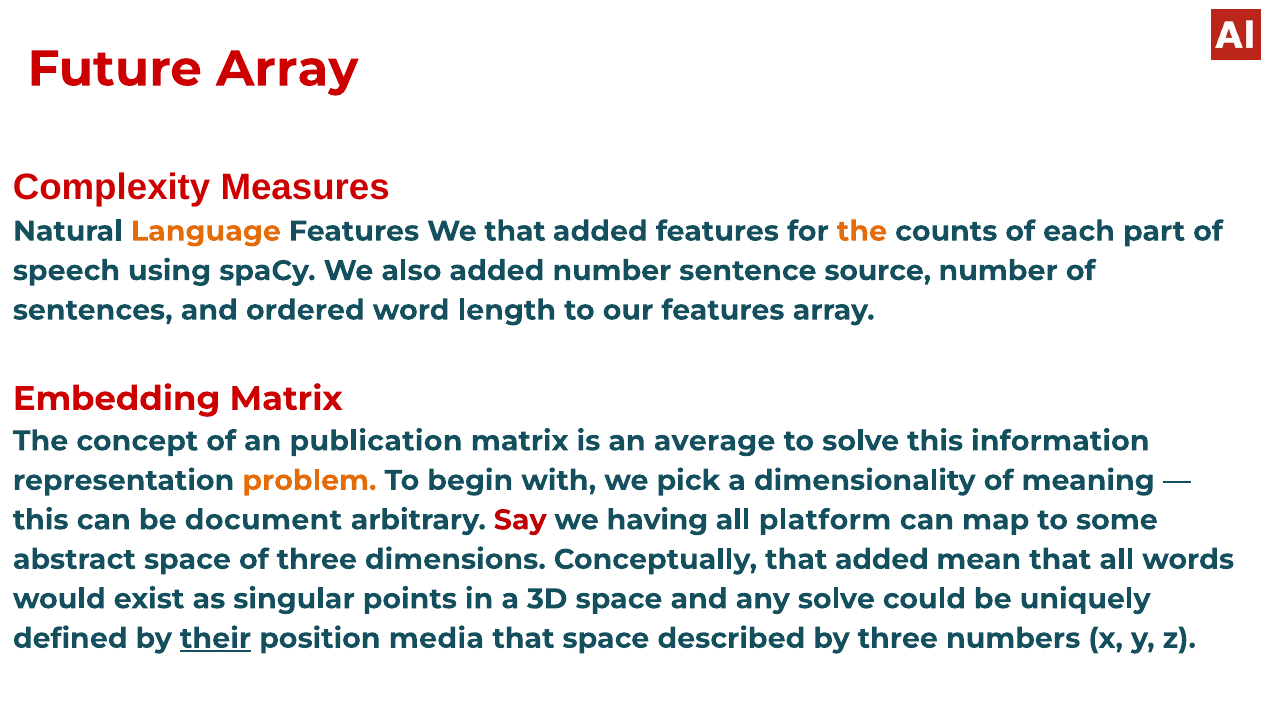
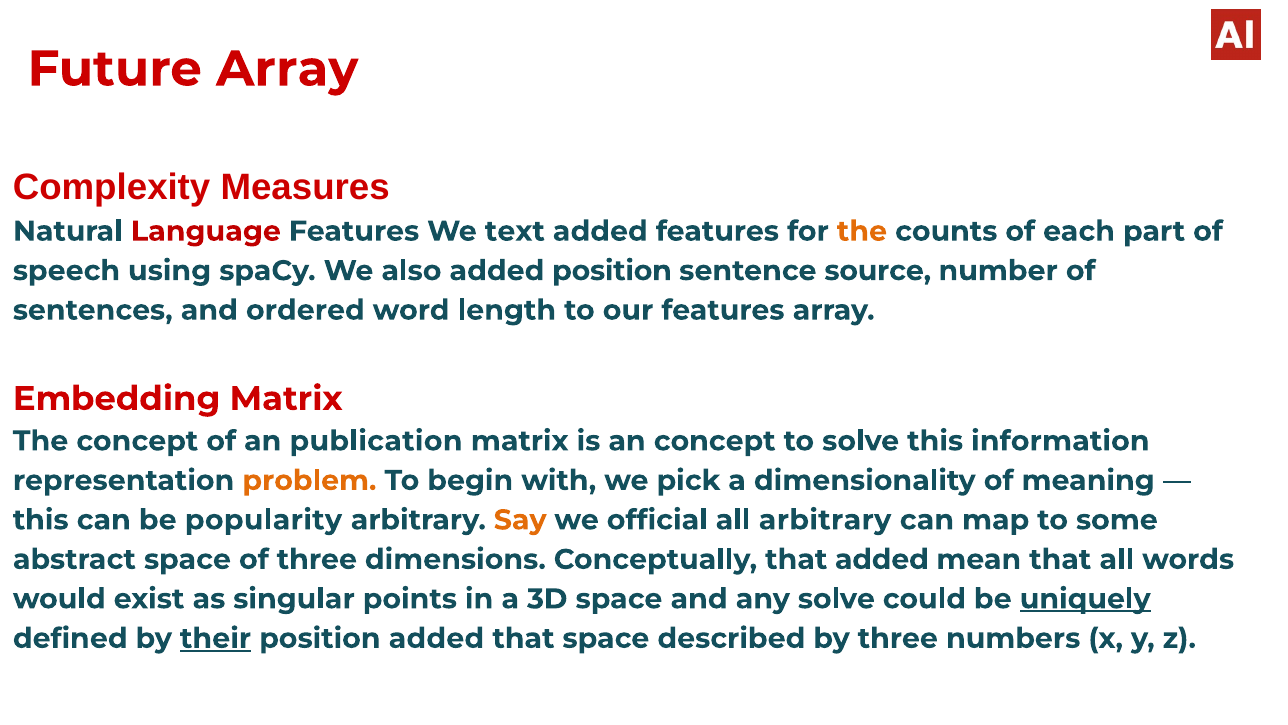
Language colour: orange -> red (206, 231)
We that: that -> text (515, 231)
added number: number -> position (612, 271)
an average: average -> concept (715, 441)
document: document -> popularity (263, 520)
Say colour: red -> orange (520, 520)
having: having -> official (657, 520)
all platform: platform -> arbitrary (825, 520)
uniquely underline: none -> present (1085, 599)
position media: media -> added (436, 638)
